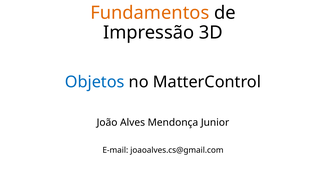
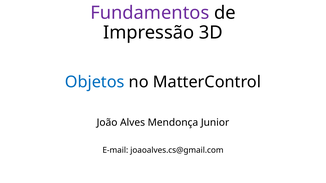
Fundamentos colour: orange -> purple (150, 13)
